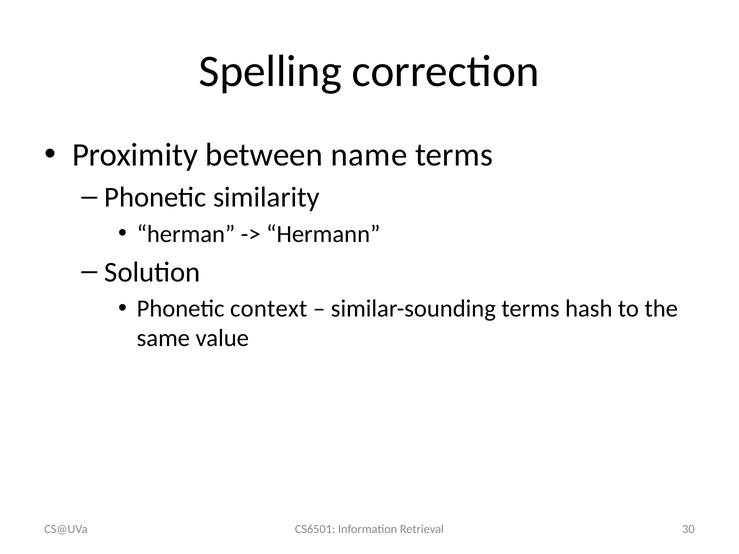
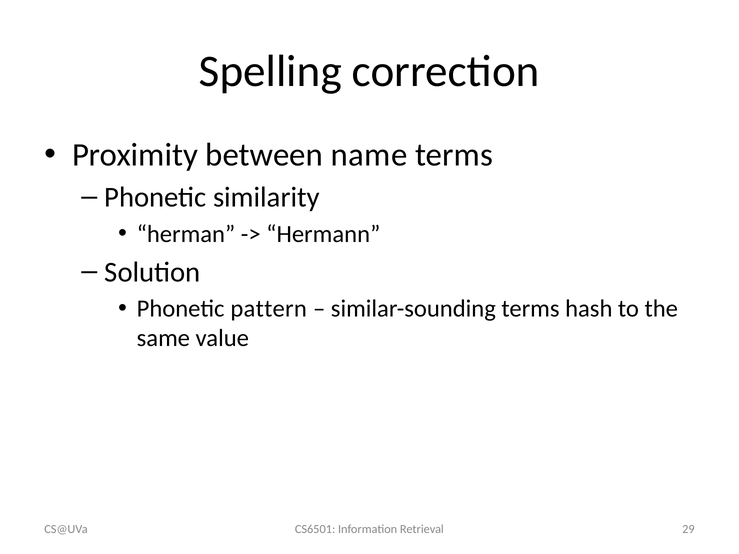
context: context -> pattern (269, 309)
30: 30 -> 29 (688, 529)
